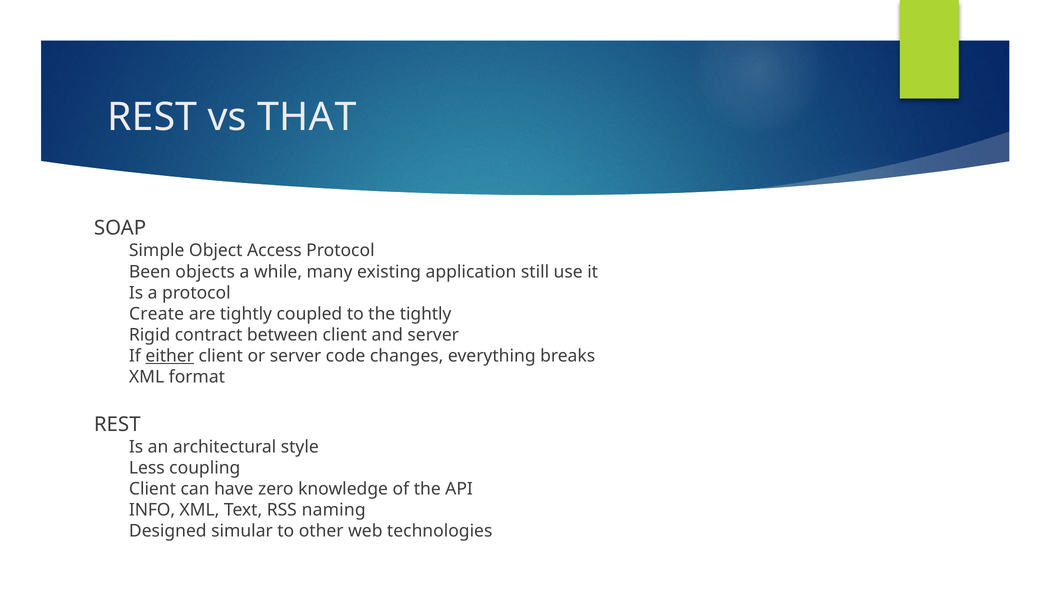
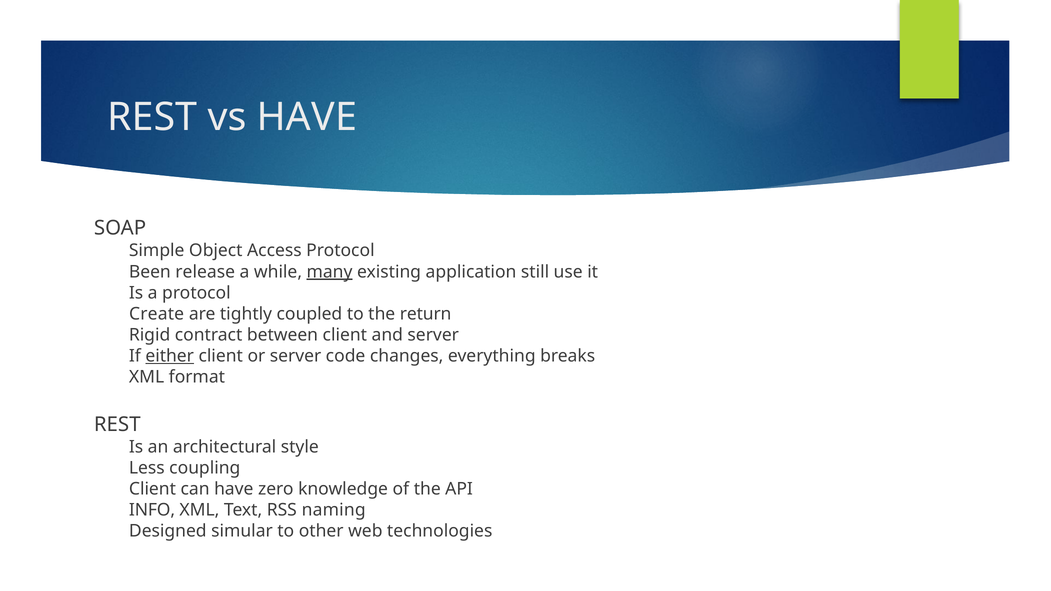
vs THAT: THAT -> HAVE (307, 117)
objects: objects -> release (205, 272)
many underline: none -> present (329, 272)
the tightly: tightly -> return (426, 314)
